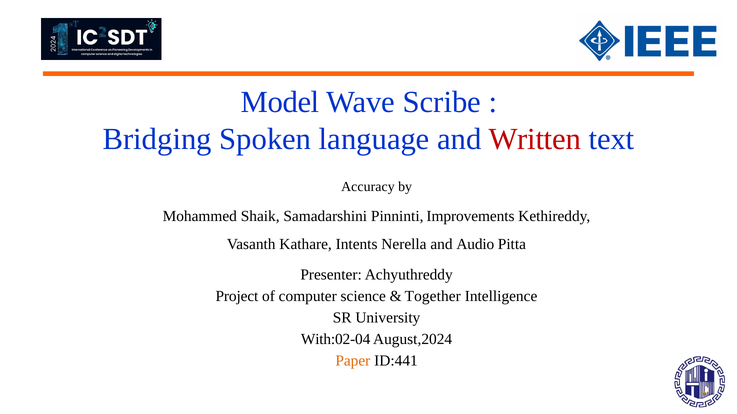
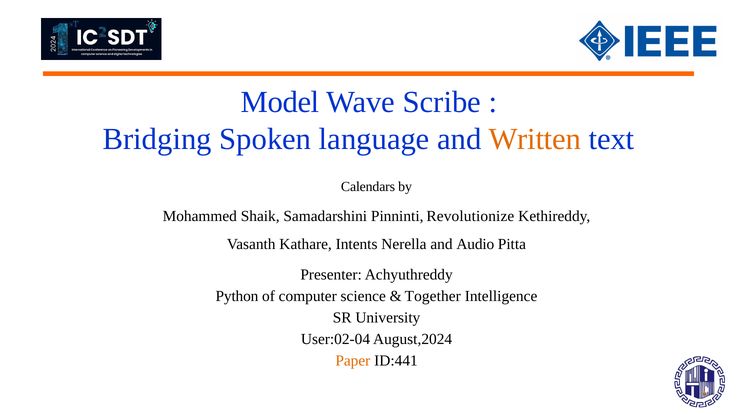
Written colour: red -> orange (535, 139)
Accuracy: Accuracy -> Calendars (368, 187)
Improvements: Improvements -> Revolutionize (470, 217)
Project: Project -> Python (237, 297)
With:02-04: With:02-04 -> User:02-04 (336, 340)
